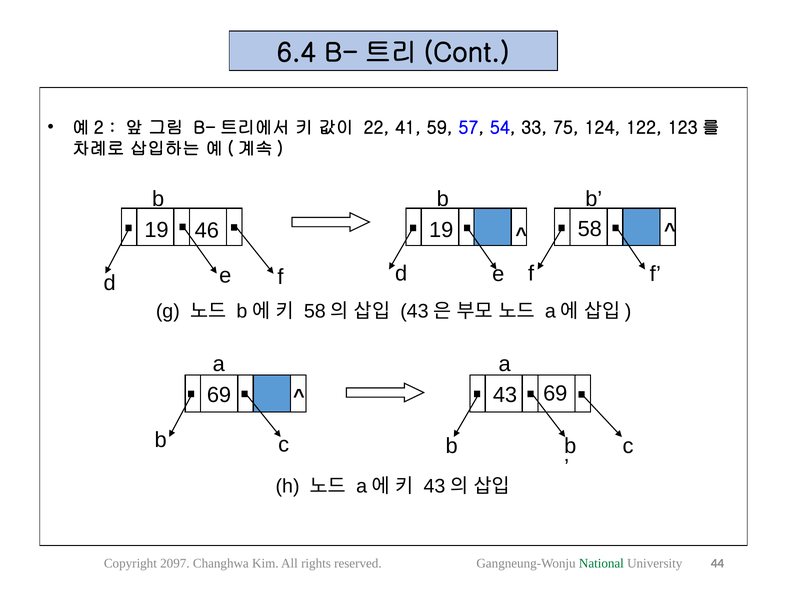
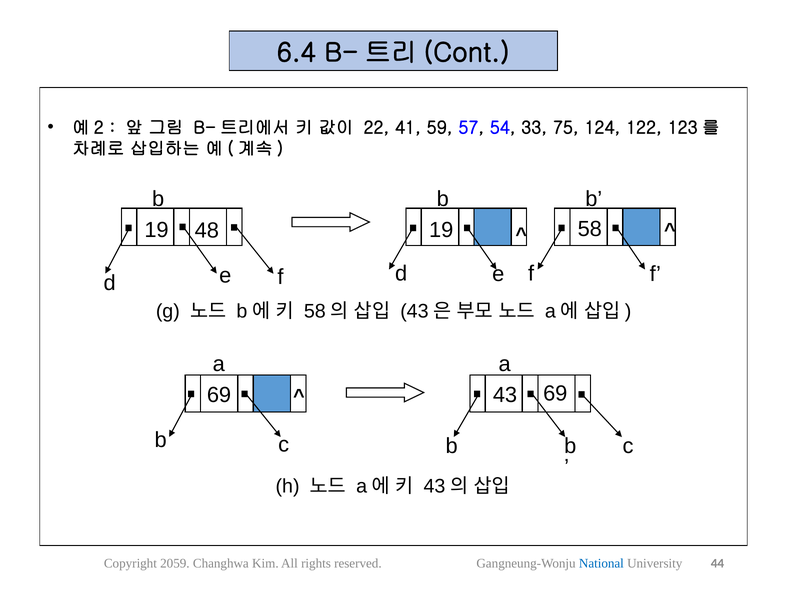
46: 46 -> 48 (207, 231)
2097: 2097 -> 2059 (175, 563)
National colour: green -> blue (601, 563)
